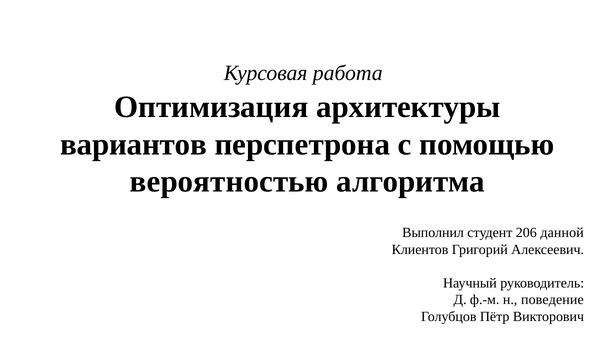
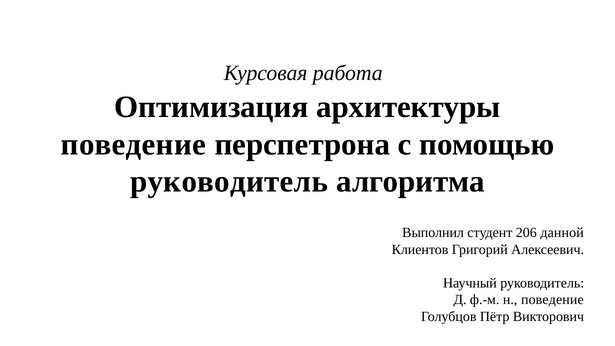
вариантов: вариантов -> поведение (133, 144)
вероятностью: вероятностью -> руководитель (229, 181)
